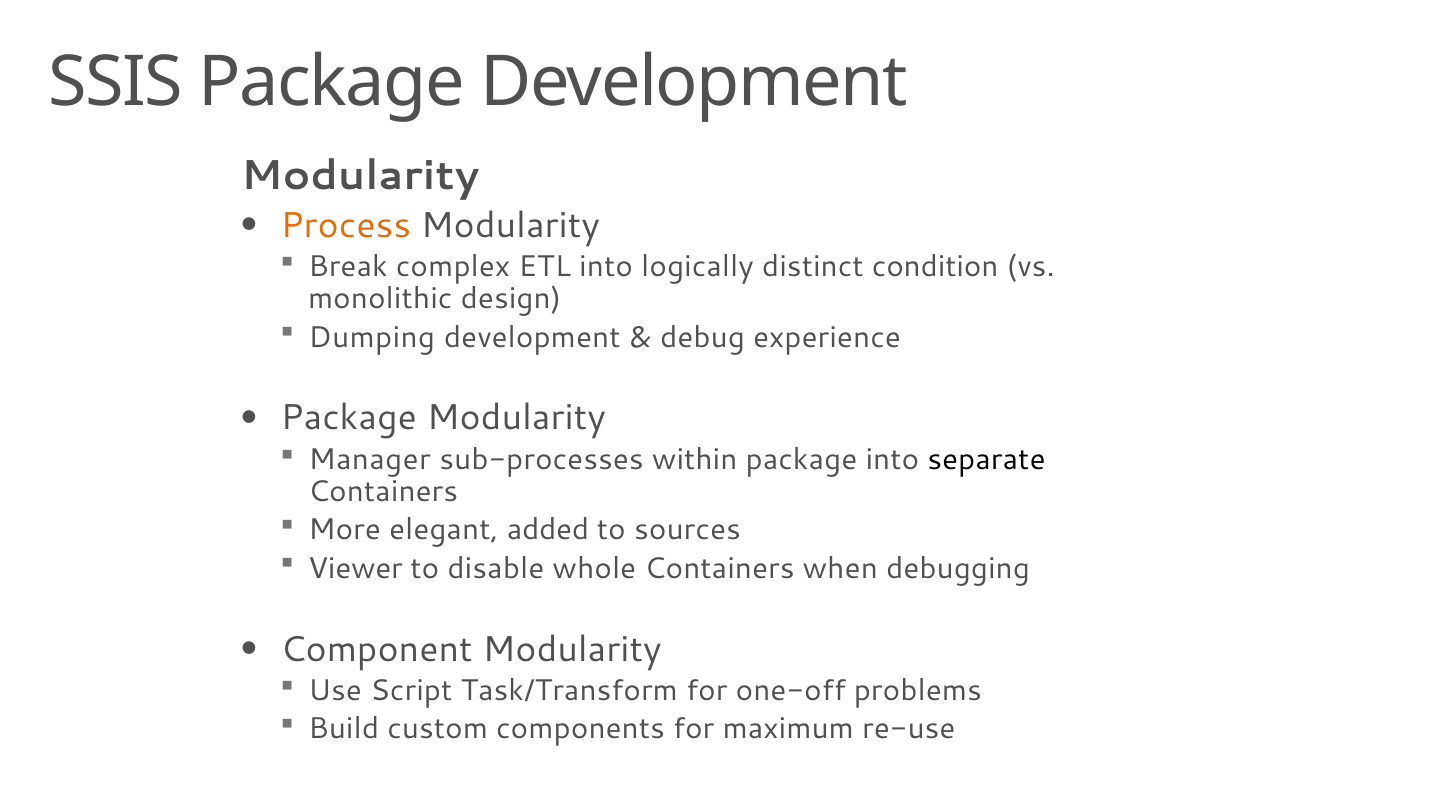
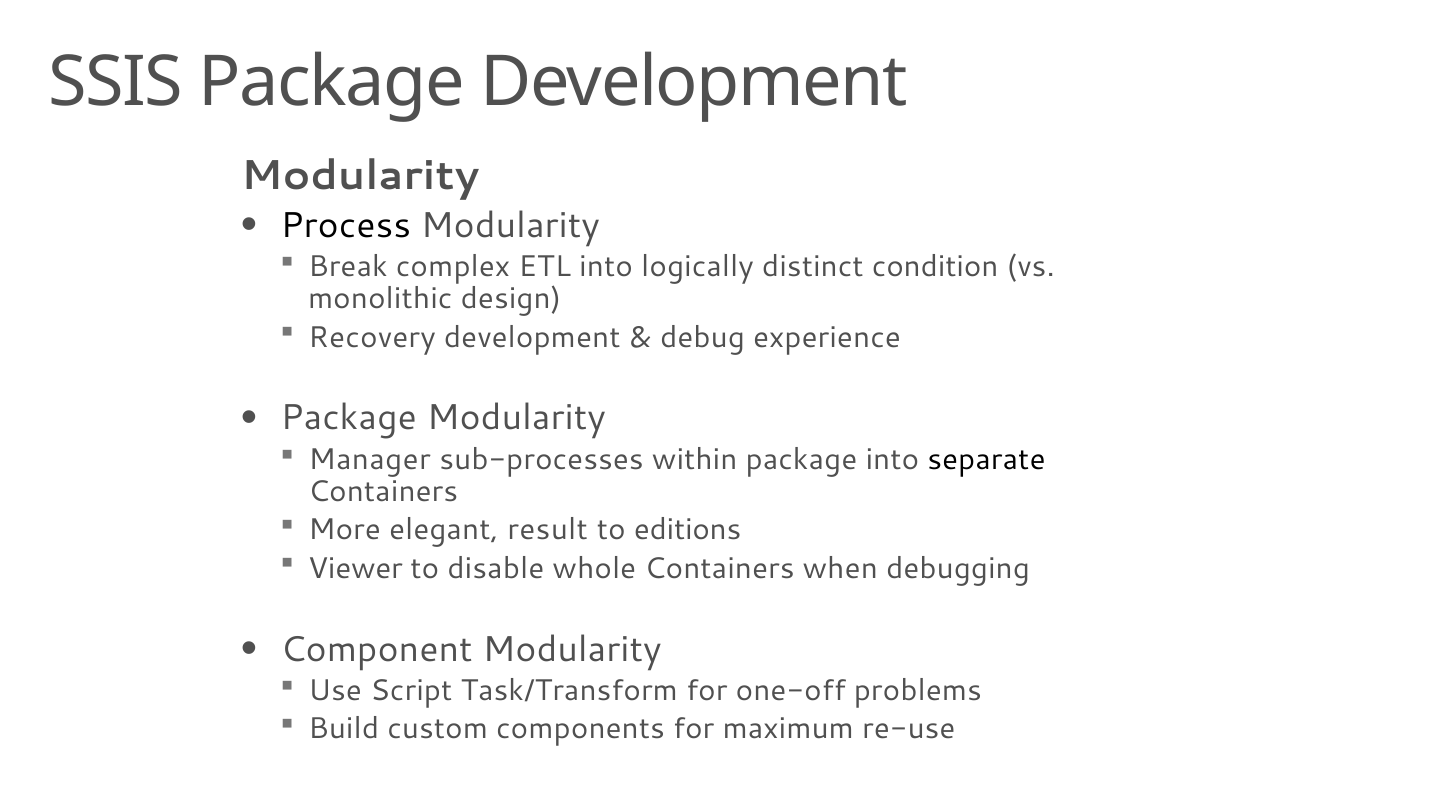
Process colour: orange -> black (346, 225)
Dumping: Dumping -> Recovery (372, 337)
added: added -> result (548, 530)
sources: sources -> editions (688, 530)
